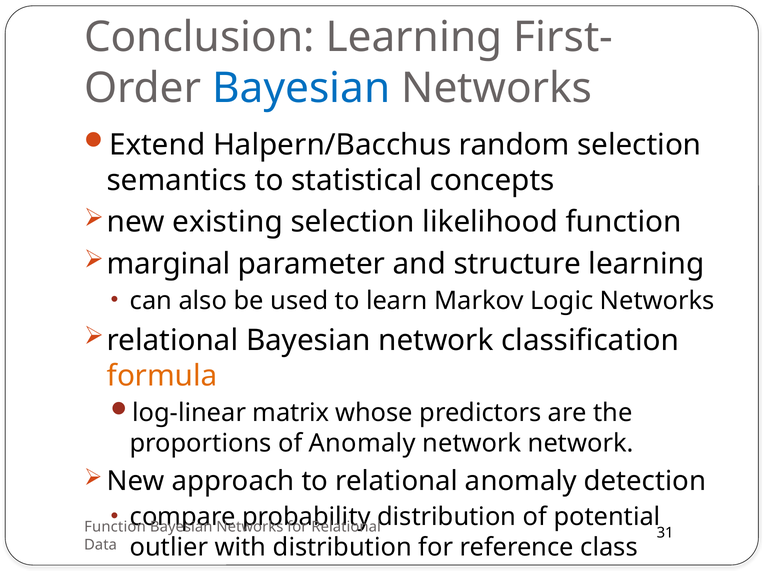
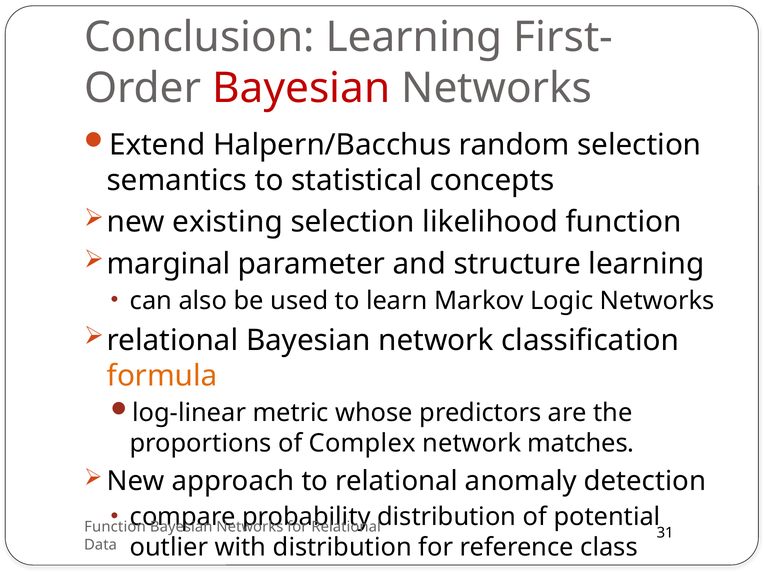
Bayesian colour: blue -> red (301, 88)
matrix: matrix -> metric (291, 413)
of Anomaly: Anomaly -> Complex (362, 443)
network network: network -> matches (581, 443)
